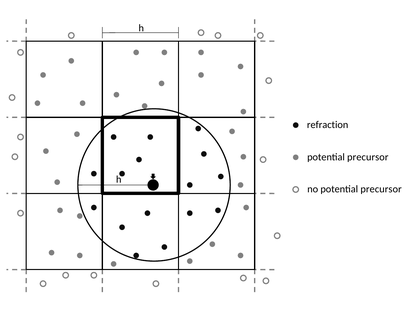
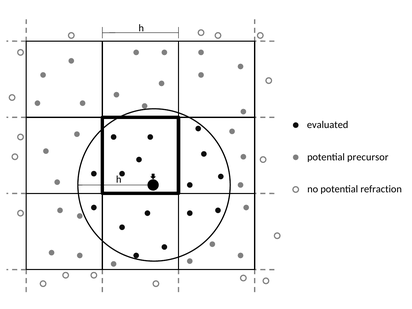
refraction: refraction -> evaluated (328, 125)
no potential precursor: precursor -> refraction (381, 189)
